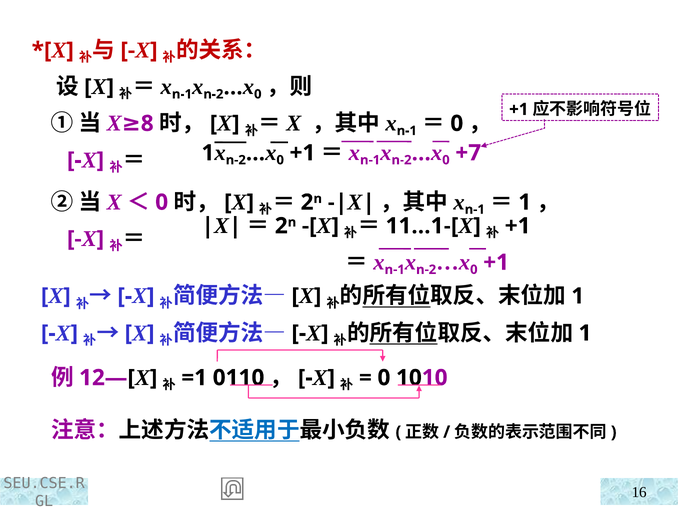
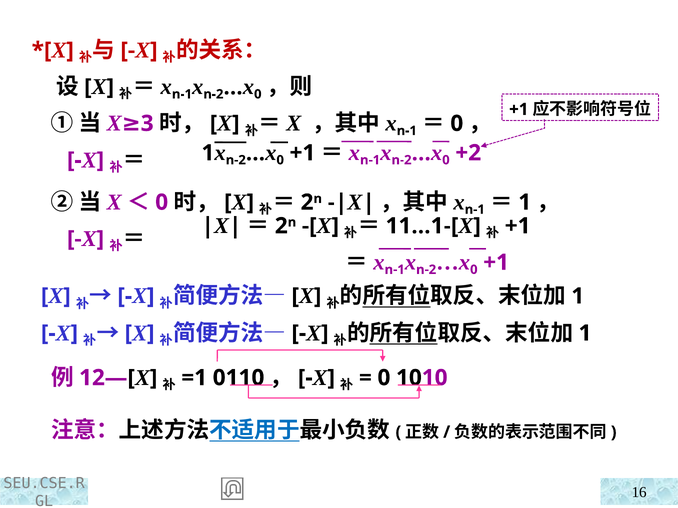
8: 8 -> 3 (147, 124)
+7: +7 -> +2 (468, 153)
